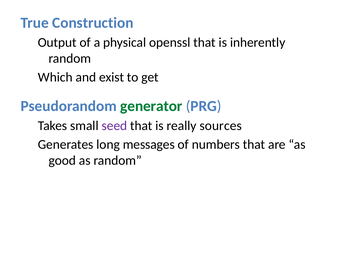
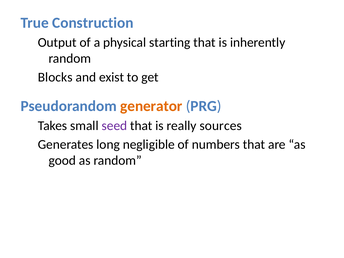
openssl: openssl -> starting (170, 42)
Which: Which -> Blocks (55, 77)
generator colour: green -> orange (151, 106)
messages: messages -> negligible (149, 144)
